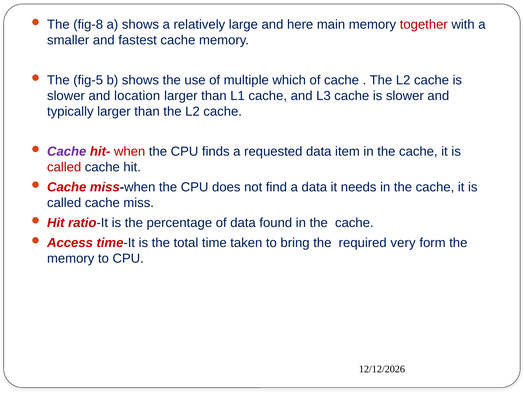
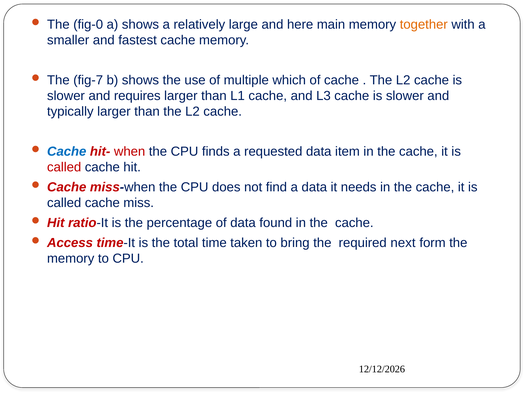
fig-8: fig-8 -> fig-0 (88, 24)
together colour: red -> orange (424, 24)
fig-5: fig-5 -> fig-7 (88, 80)
location: location -> requires (137, 96)
Cache colour: purple -> blue (67, 151)
very: very -> next (403, 243)
